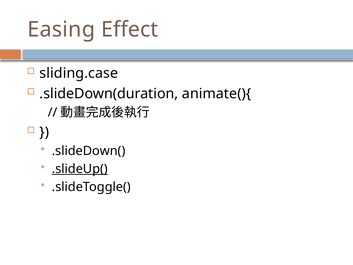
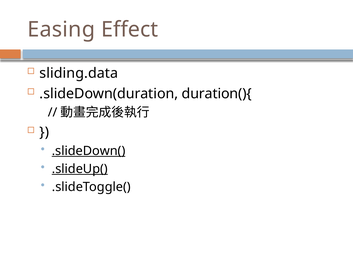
sliding.case: sliding.case -> sliding.data (79, 73)
animate(){: animate(){ -> duration(){ (217, 94)
.slideDown( underline: none -> present (89, 151)
